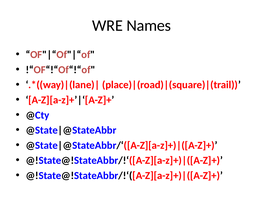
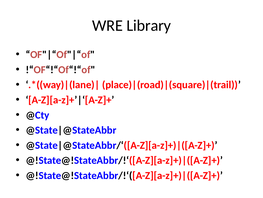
Names: Names -> Library (149, 25)
